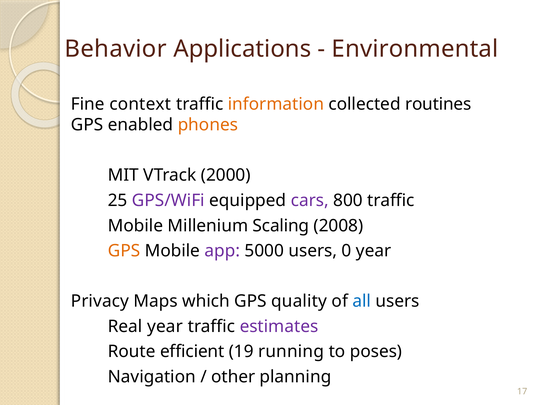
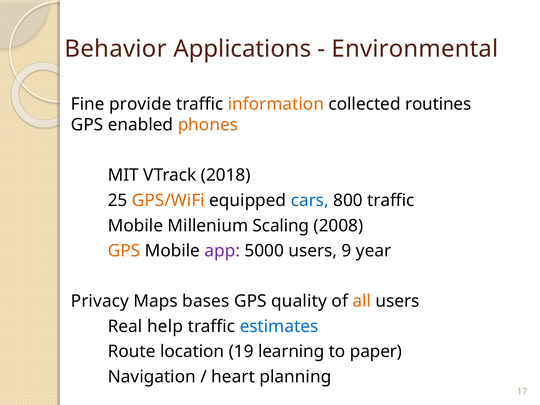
context: context -> provide (140, 104)
2000: 2000 -> 2018 (226, 175)
GPS/WiFi colour: purple -> orange (168, 200)
cars colour: purple -> blue (310, 200)
0: 0 -> 9 (346, 251)
which: which -> bases (206, 301)
all colour: blue -> orange (362, 301)
Real year: year -> help (165, 326)
estimates colour: purple -> blue (279, 326)
efficient: efficient -> location (192, 352)
running: running -> learning (291, 352)
poses: poses -> paper (376, 352)
other: other -> heart (233, 377)
